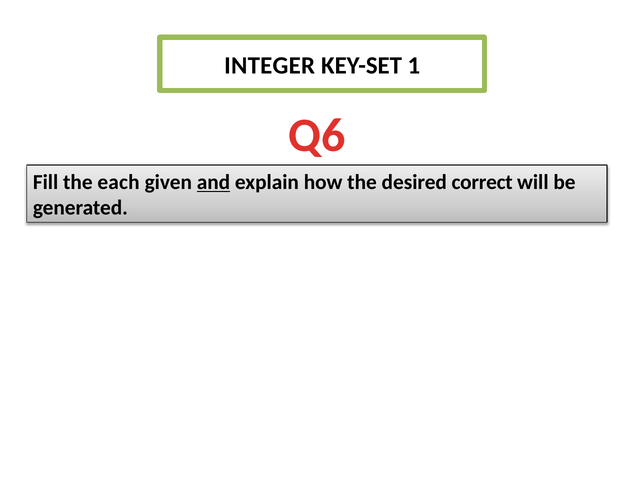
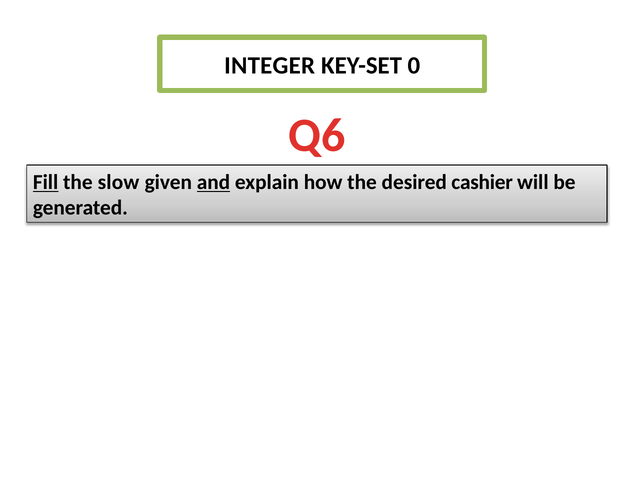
1: 1 -> 0 (414, 66)
Fill underline: none -> present (46, 182)
each: each -> slow (118, 182)
correct: correct -> cashier (482, 182)
